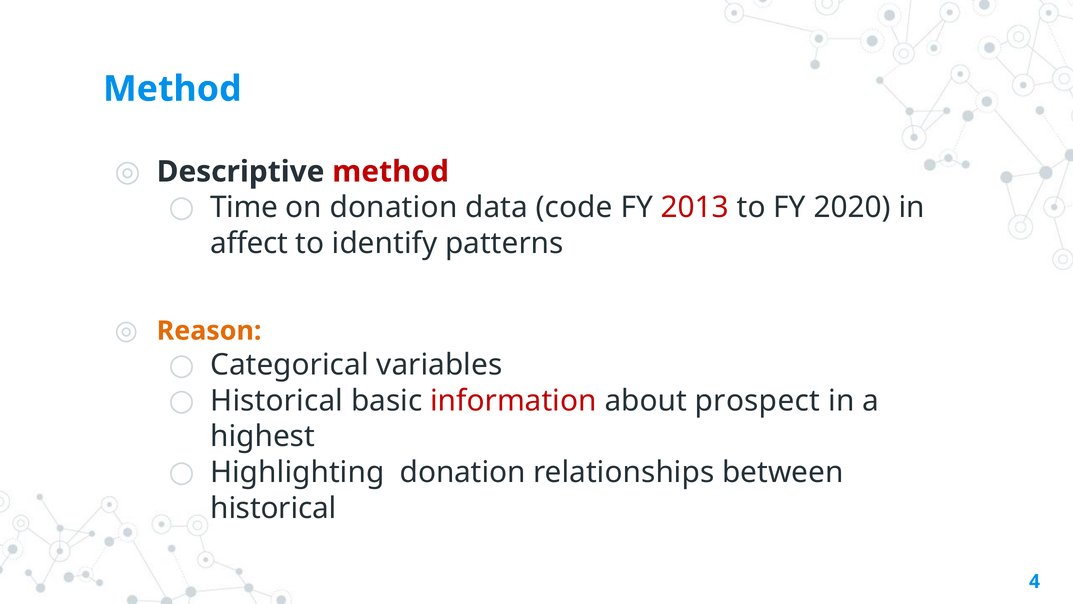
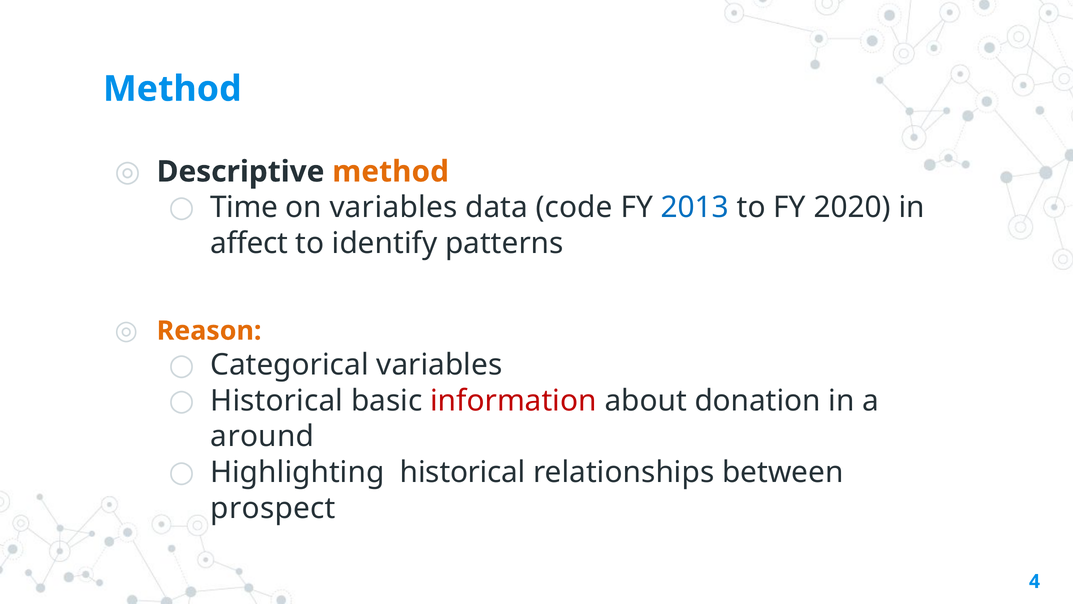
method colour: red -> orange (391, 172)
on donation: donation -> variables (394, 207)
2013 colour: red -> blue (695, 207)
prospect: prospect -> donation (758, 401)
highest: highest -> around (262, 436)
Highlighting donation: donation -> historical (463, 472)
historical: historical -> prospect (273, 508)
